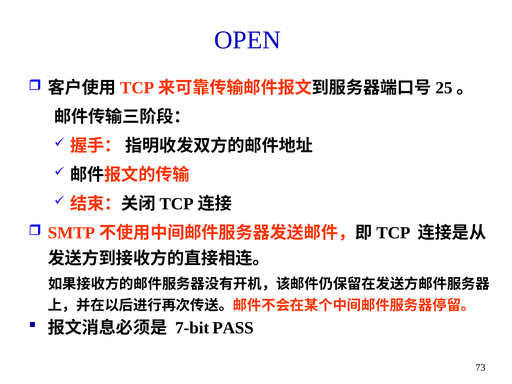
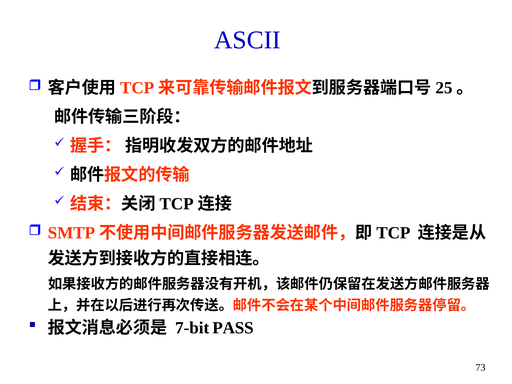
OPEN: OPEN -> ASCII (247, 40)
